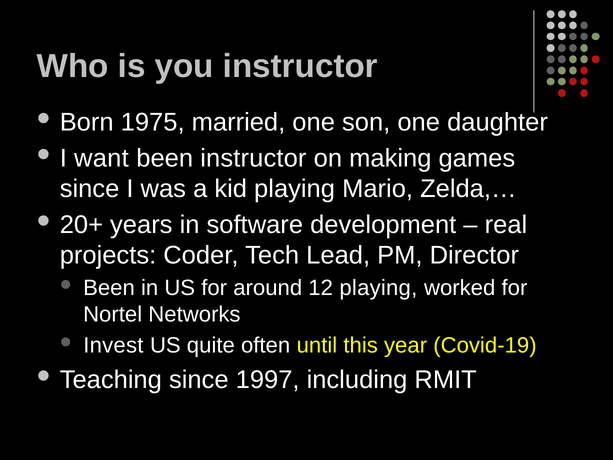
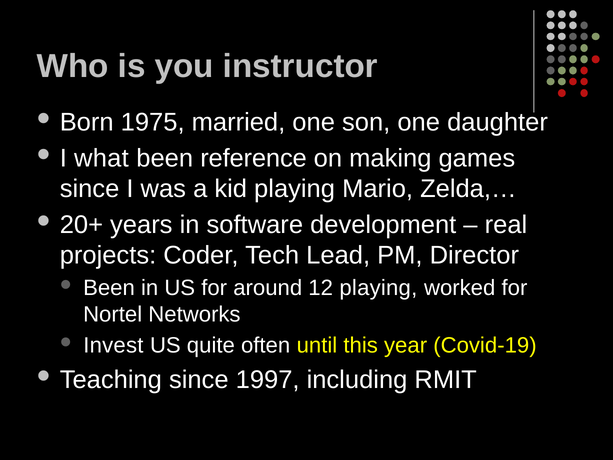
want: want -> what (101, 158)
been instructor: instructor -> reference (254, 158)
